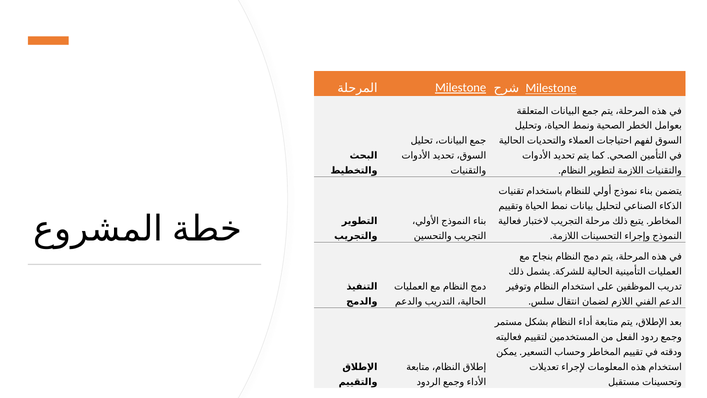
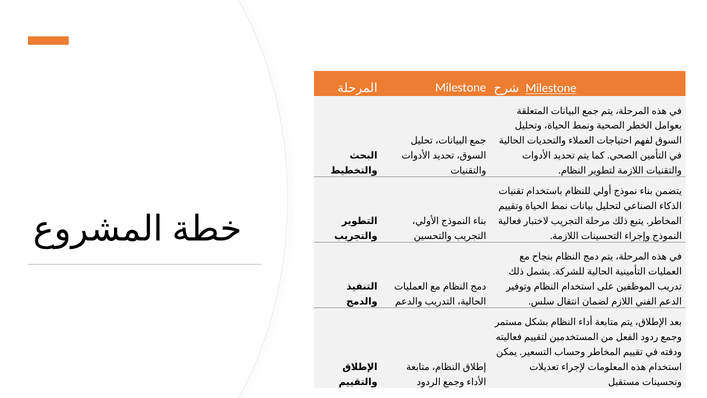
Milestone underline: present -> none (461, 88)
